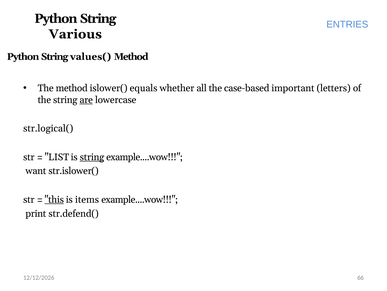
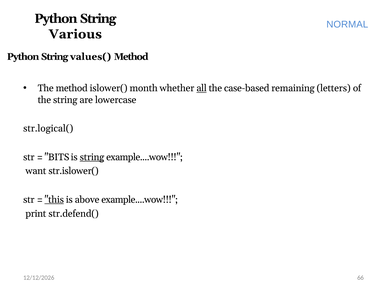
ENTRIES: ENTRIES -> NORMAL (347, 24)
equals: equals -> month (144, 88)
all underline: none -> present (202, 88)
important: important -> remaining (293, 88)
are underline: present -> none (86, 100)
LIST: LIST -> BITS (57, 157)
items: items -> above (87, 199)
